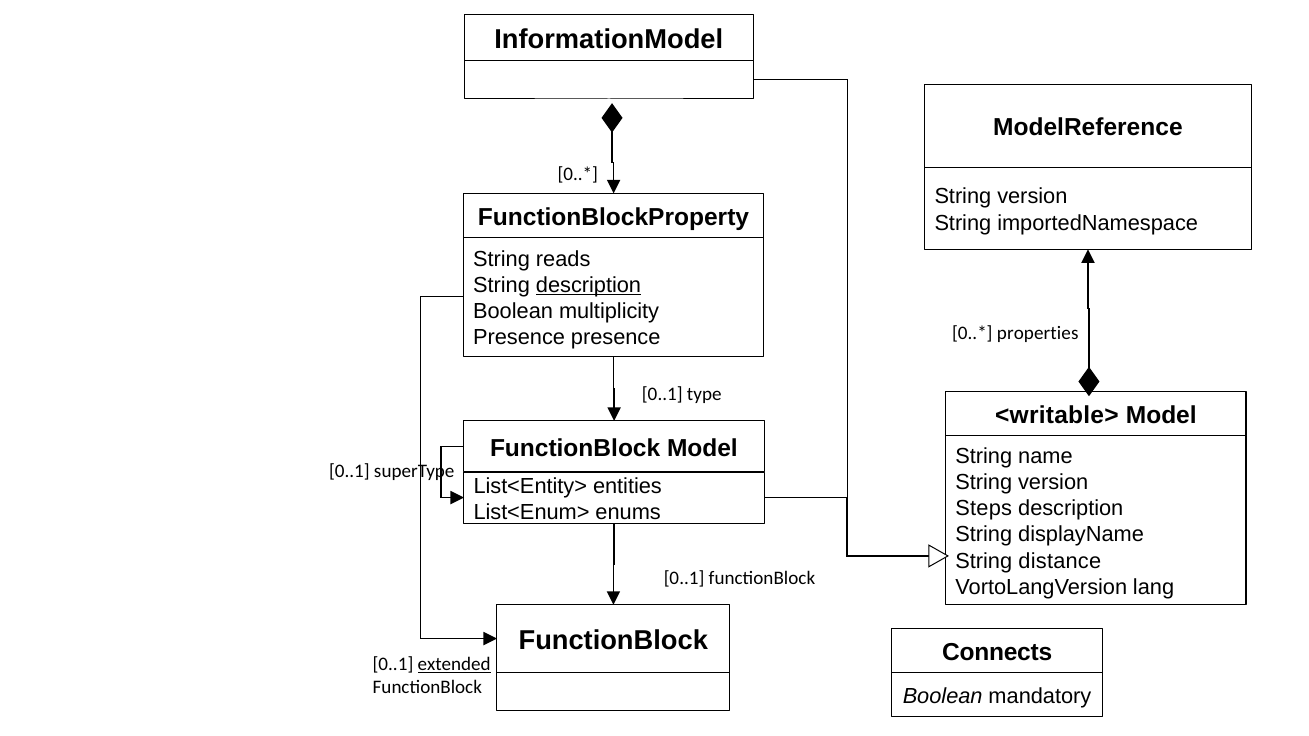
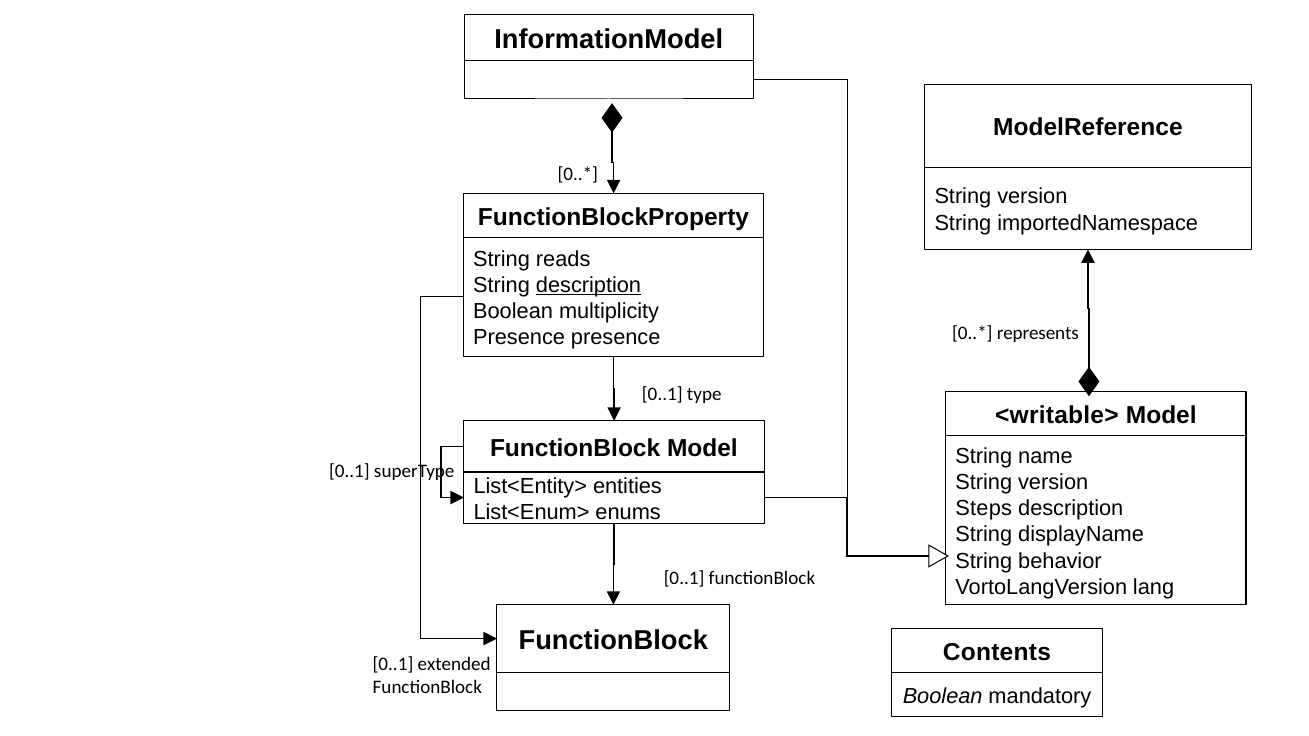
properties: properties -> represents (1038, 334)
distance: distance -> behavior (1060, 561)
Connects: Connects -> Contents (997, 652)
extended underline: present -> none (454, 664)
